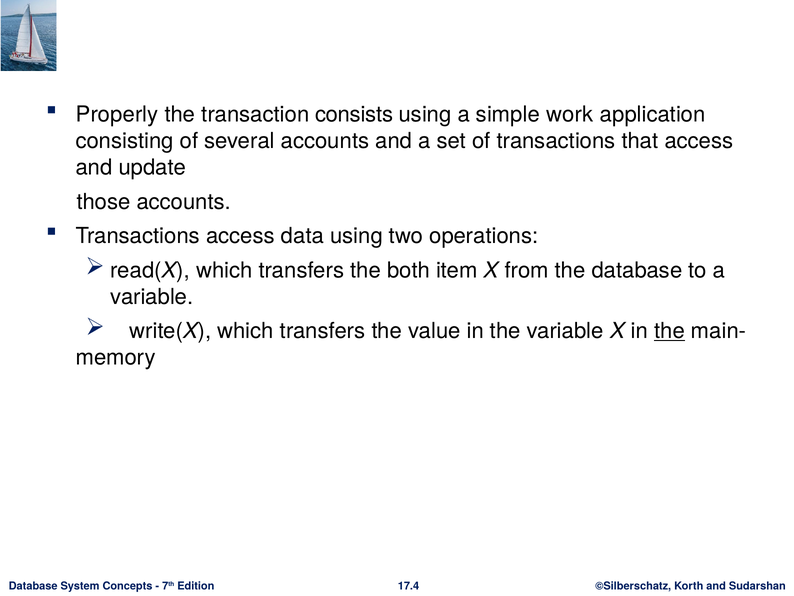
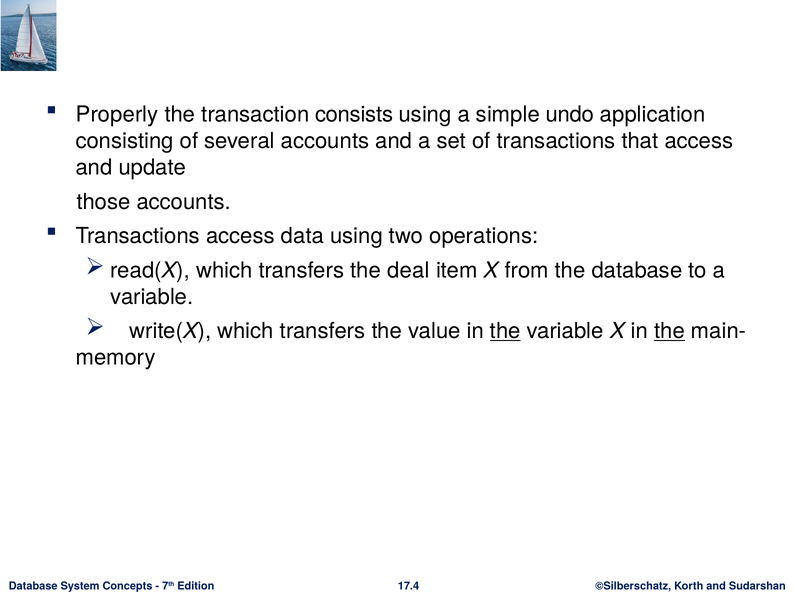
work: work -> undo (570, 114)
both: both -> deal (408, 270)
the underline: none -> present (505, 331)
